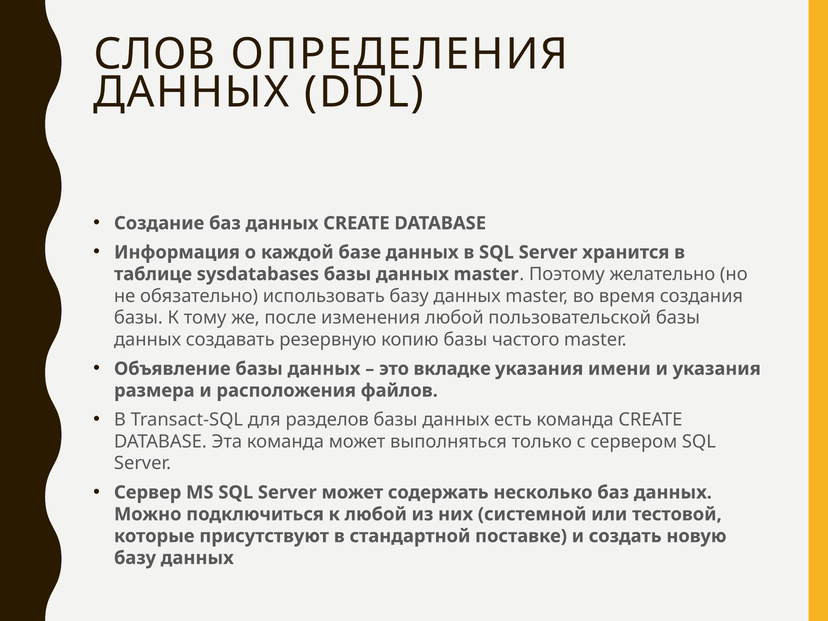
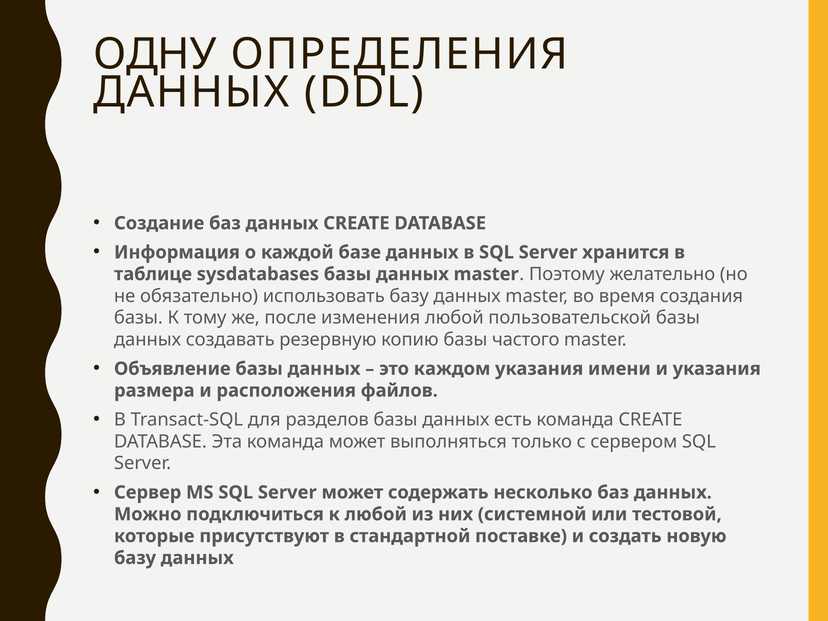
СЛОВ: СЛОВ -> ОДНУ (155, 55)
вкладке: вкладке -> каждом (452, 369)
